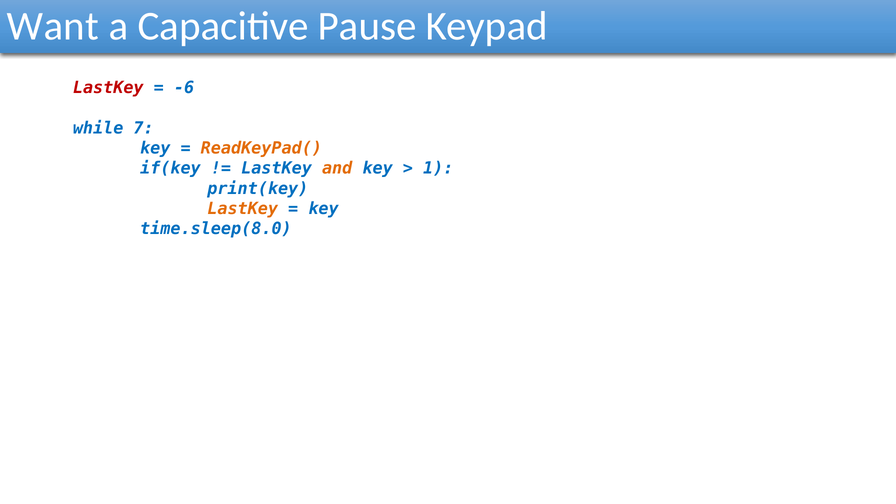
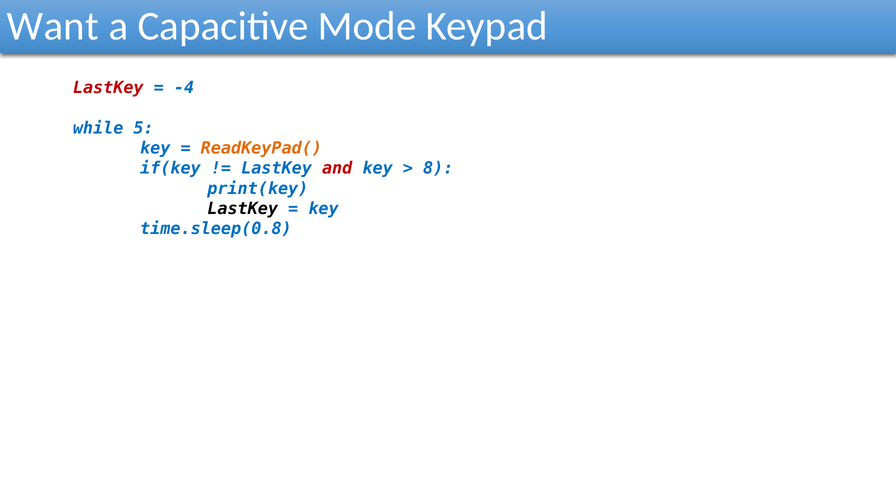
Pause: Pause -> Mode (367, 26)
-6: -6 -> -4 (184, 88)
7: 7 -> 5 (144, 128)
and colour: orange -> red (337, 168)
1: 1 -> 8 (438, 168)
LastKey colour: orange -> black (243, 209)
time.sleep(8.0: time.sleep(8.0 -> time.sleep(0.8 (216, 229)
